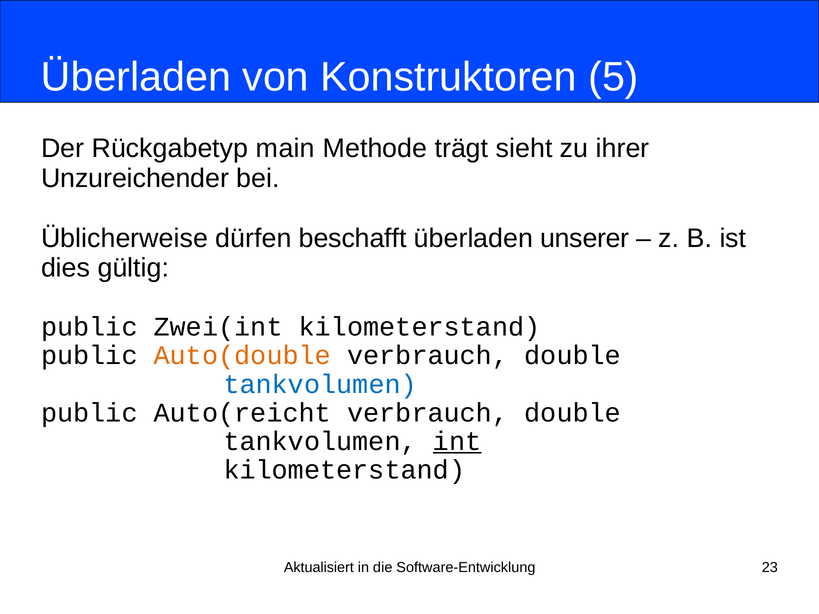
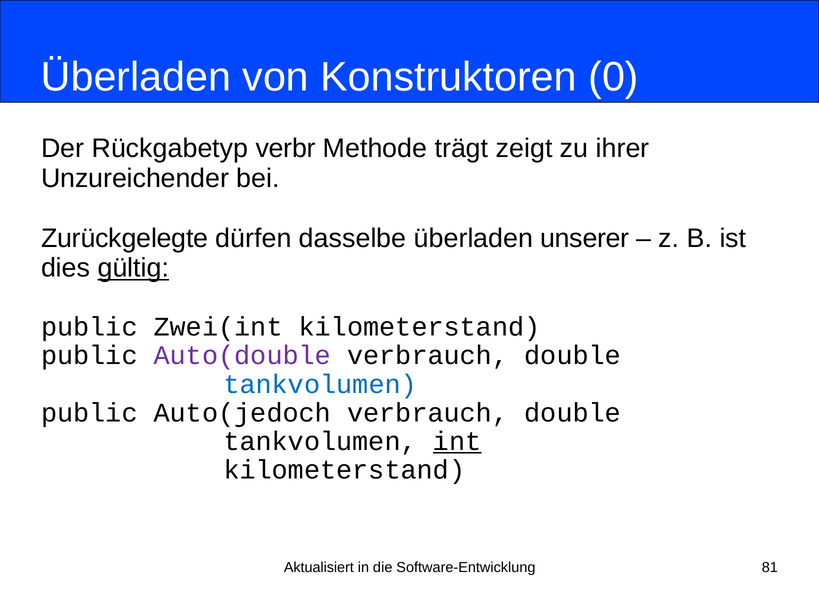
5: 5 -> 0 (613, 77)
main: main -> verbr (286, 149)
sieht: sieht -> zeigt (524, 149)
Üblicherweise: Üblicherweise -> Zurückgelegte (125, 238)
beschafft: beschafft -> dasselbe (353, 238)
gültig underline: none -> present (133, 268)
Auto(double colour: orange -> purple (242, 356)
Auto(reicht: Auto(reicht -> Auto(jedoch (242, 413)
23: 23 -> 81 (770, 568)
